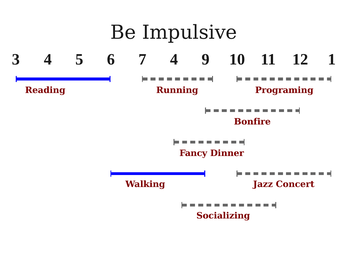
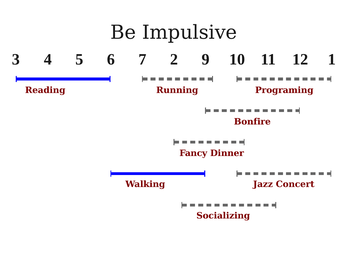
7 4: 4 -> 2 (174, 59)
